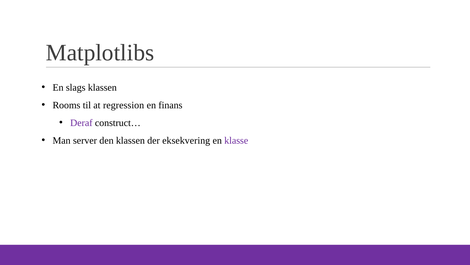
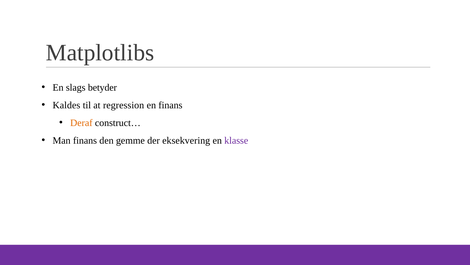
slags klassen: klassen -> betyder (102, 87)
Rooms: Rooms -> Kaldes (66, 105)
Deraf colour: purple -> orange (81, 123)
Man server: server -> finans (85, 140)
den klassen: klassen -> gemme (130, 140)
